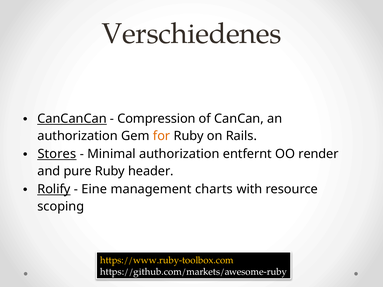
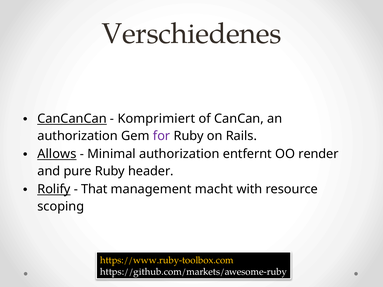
Compression: Compression -> Komprimiert (156, 119)
for colour: orange -> purple (162, 136)
Stores: Stores -> Allows (57, 154)
Eine: Eine -> That (94, 189)
charts: charts -> macht (214, 189)
